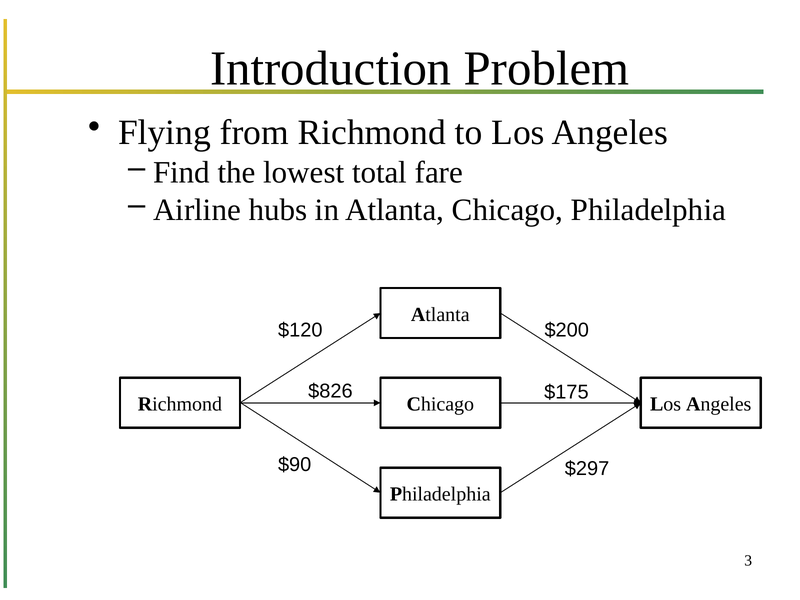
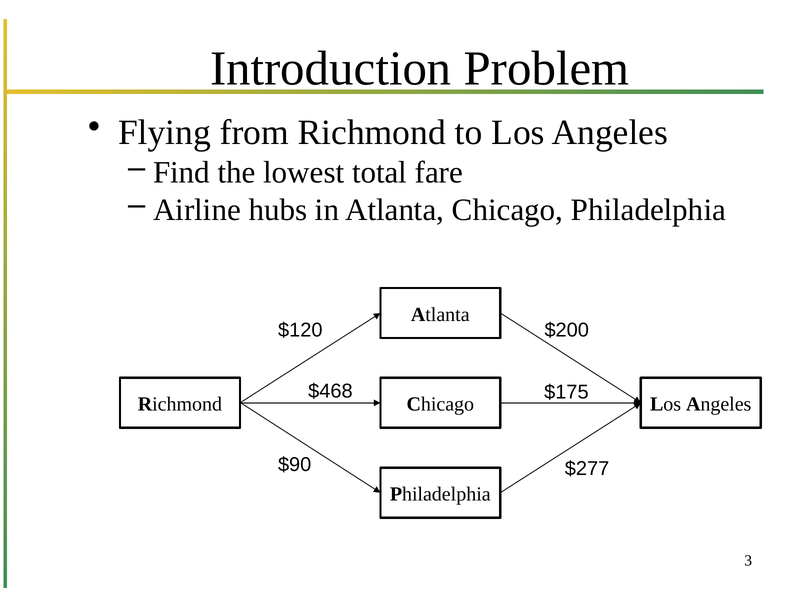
$826: $826 -> $468 (330, 391)
$297: $297 -> $277 (587, 469)
